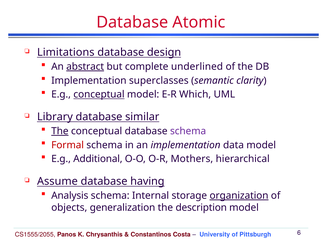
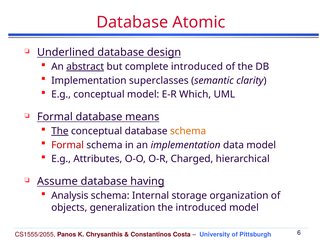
Limitations: Limitations -> Underlined (66, 52)
complete underlined: underlined -> introduced (197, 67)
conceptual underline: present -> none (99, 94)
Library: Library -> Formal (55, 117)
similar: similar -> means (142, 117)
schema colour: purple -> orange (188, 131)
Additional: Additional -> Attributes (98, 159)
Mothers: Mothers -> Charged (192, 159)
organization underline: present -> none (239, 195)
the description: description -> introduced (201, 207)
